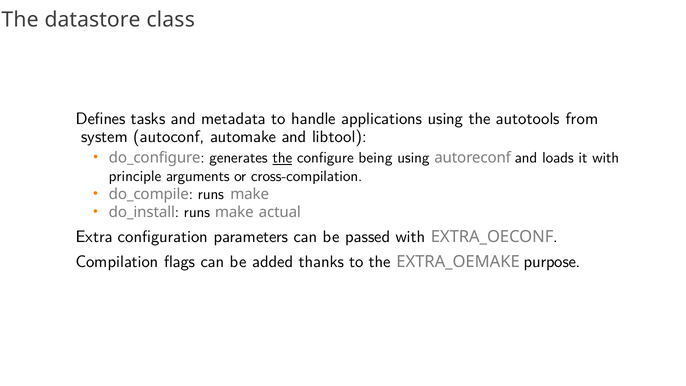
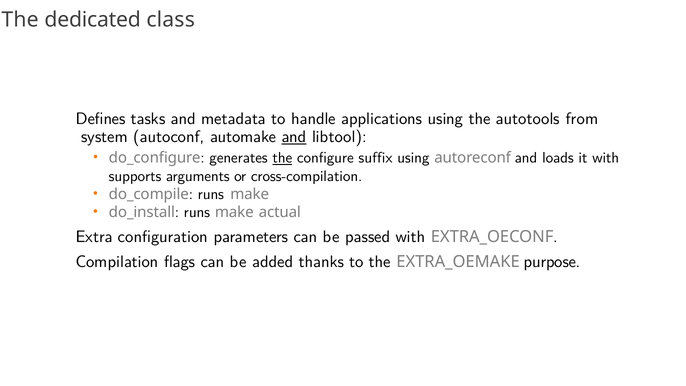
datastore: datastore -> dedicated (93, 20)
and underline: none -> present (294, 137)
being: being -> suffix (375, 158)
principle: principle -> supports (135, 176)
